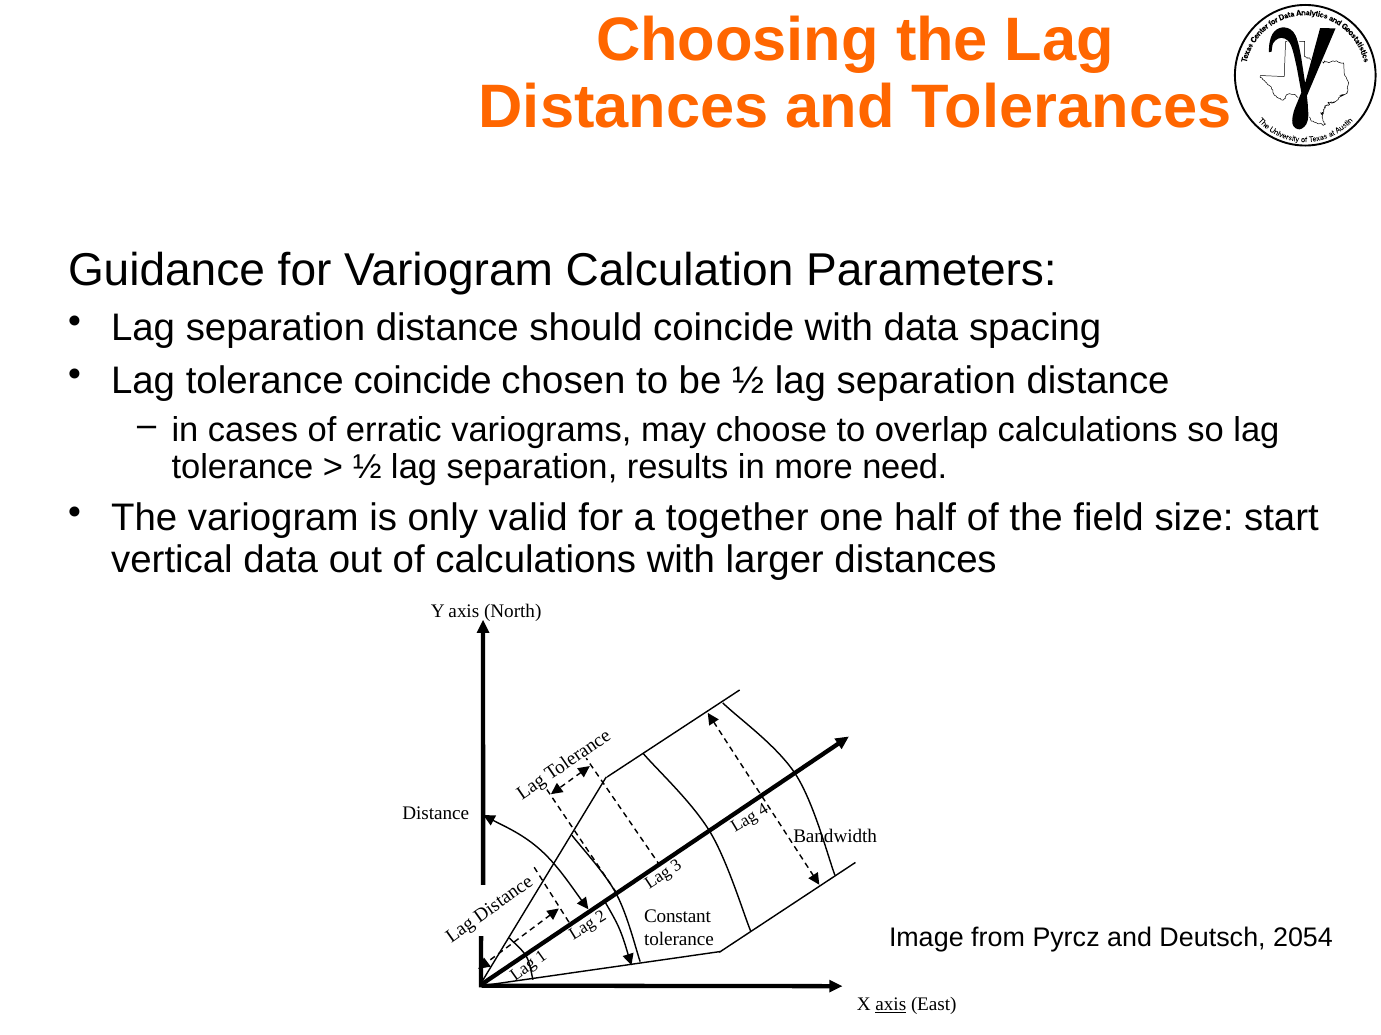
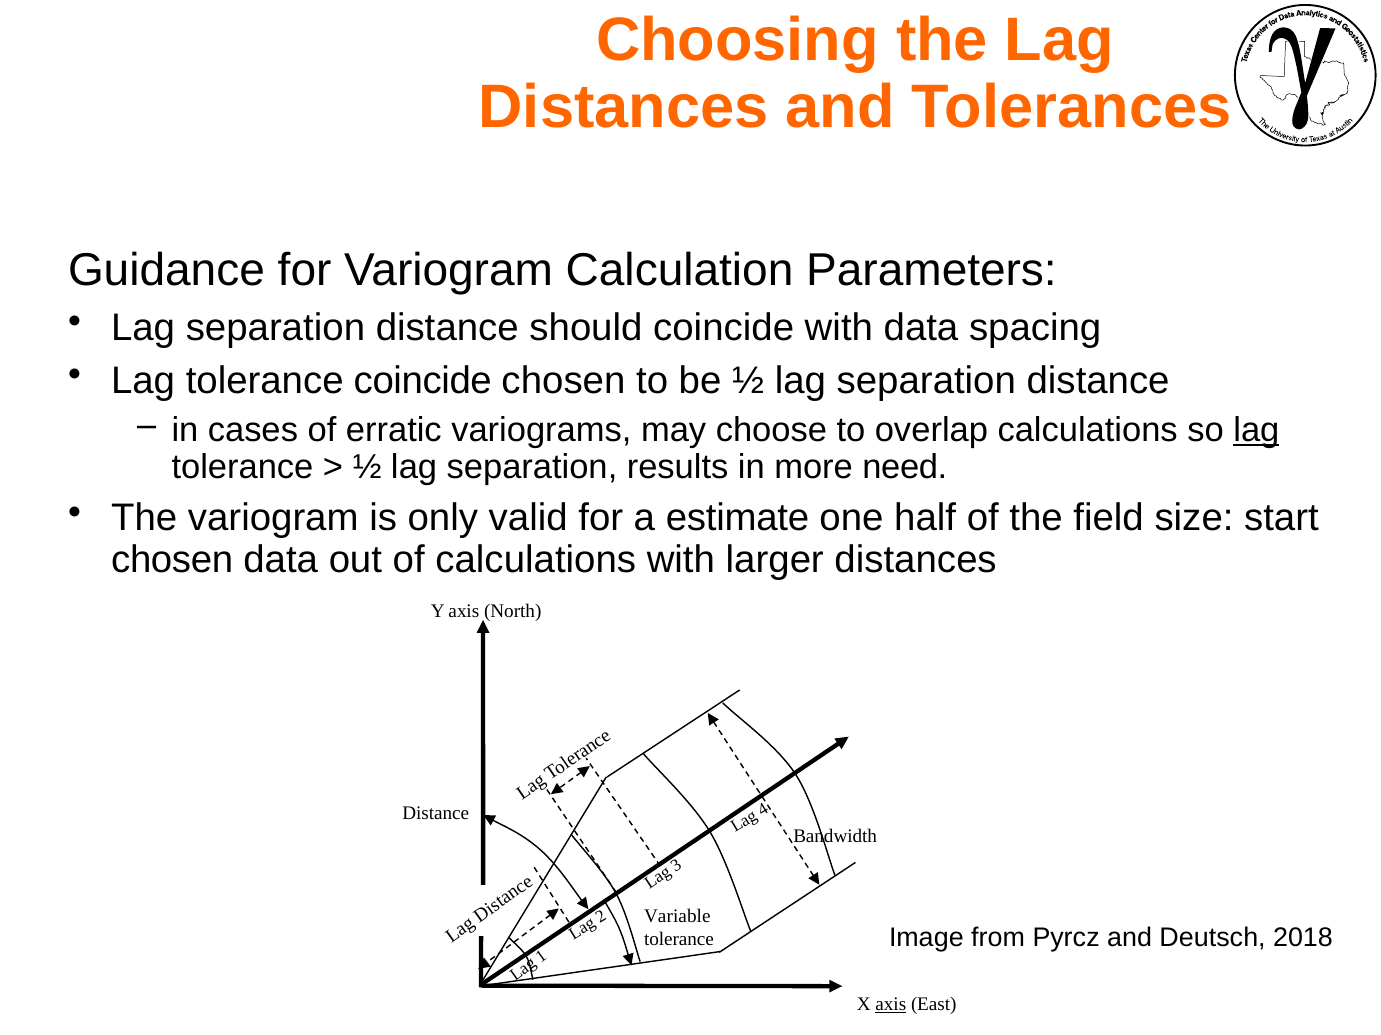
lag underline: none -> present (1256, 431)
together: together -> estimate (738, 519)
vertical: vertical -> chosen (172, 560)
Constant: Constant -> Variable (677, 917)
2054: 2054 -> 2018 (1303, 938)
